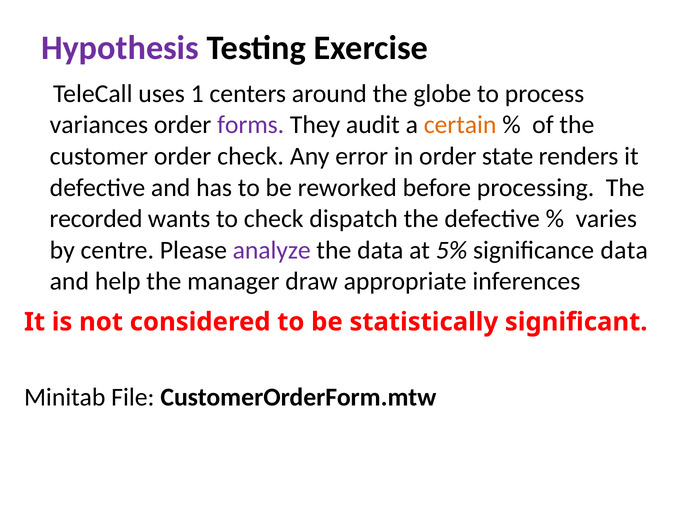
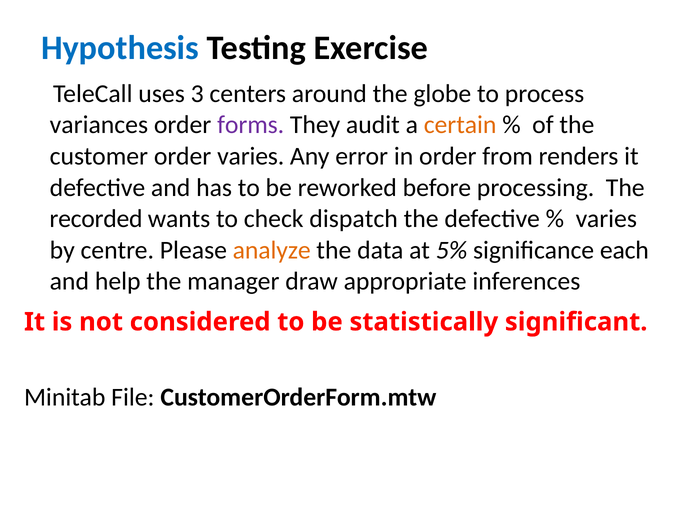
Hypothesis colour: purple -> blue (120, 48)
1: 1 -> 3 (197, 94)
order check: check -> varies (251, 156)
state: state -> from (508, 156)
analyze colour: purple -> orange (272, 250)
significance data: data -> each (624, 250)
